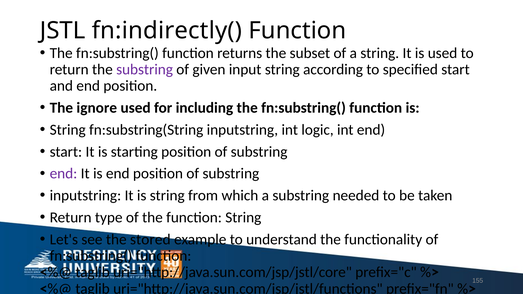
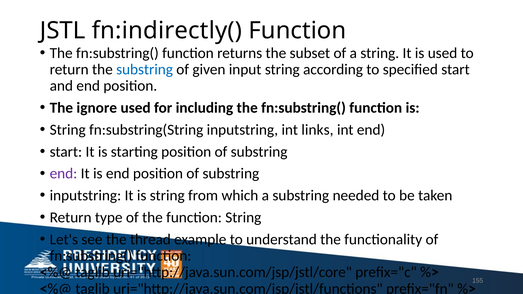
substring colour: purple -> blue (145, 69)
logic: logic -> links (317, 130)
stored: stored -> thread (150, 239)
